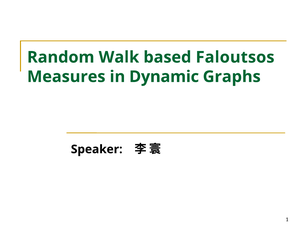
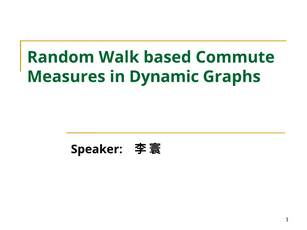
Faloutsos: Faloutsos -> Commute (235, 57)
